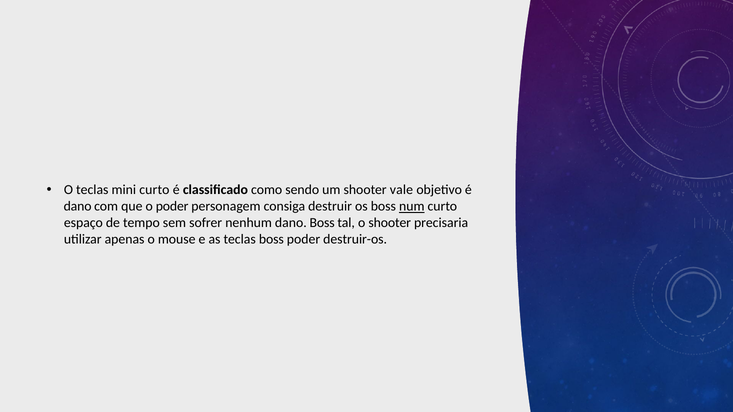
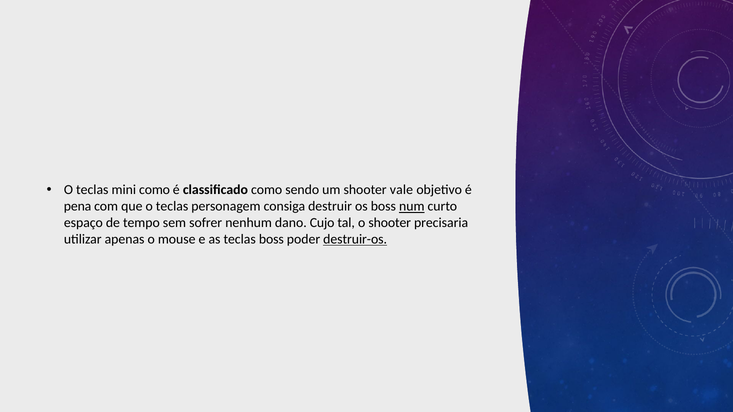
mini curto: curto -> como (155, 190)
dano: dano -> pena (78, 207)
que o poder: poder -> teclas (172, 207)
dano Boss: Boss -> Cujo (322, 223)
destruir-os underline: none -> present (355, 240)
